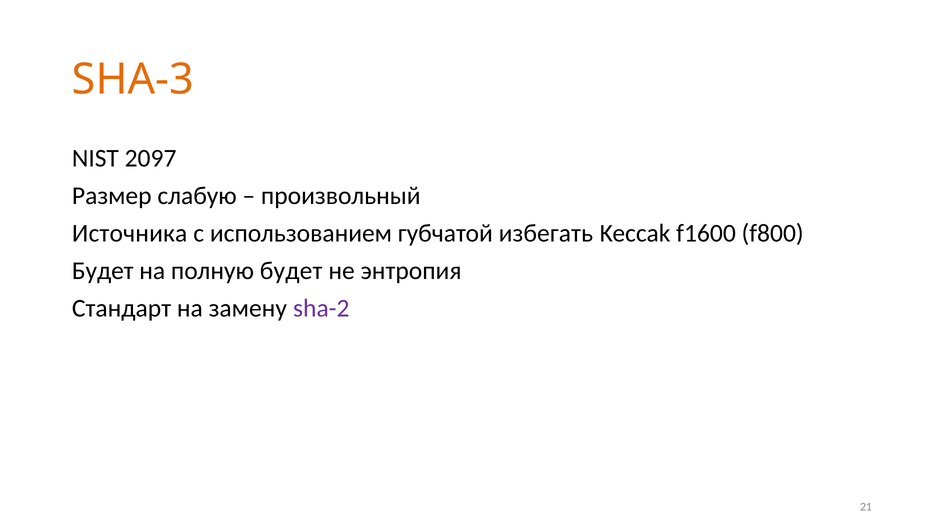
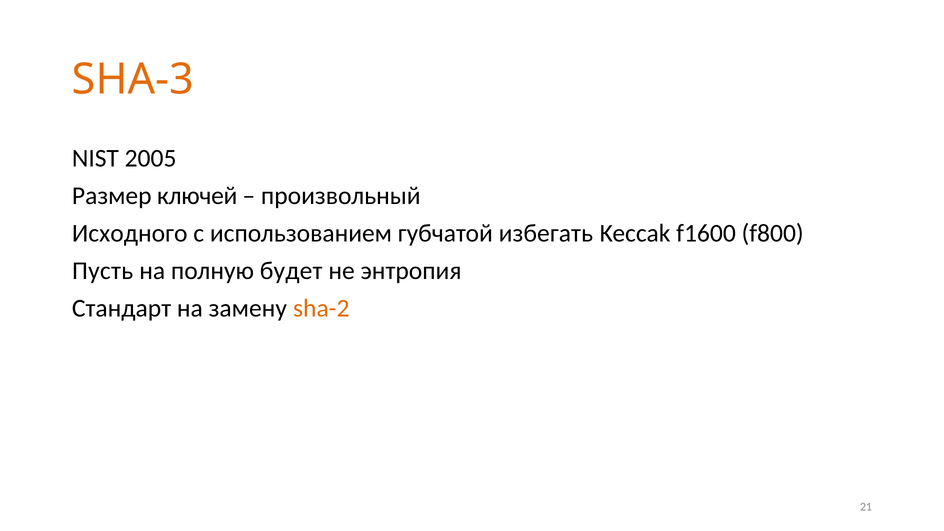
2097: 2097 -> 2005 (151, 159)
слабую: слабую -> ключей (197, 196)
Источника: Источника -> Исходного (130, 233)
Будет: Будет -> Пусть (103, 271)
sha-2 colour: purple -> orange (321, 308)
